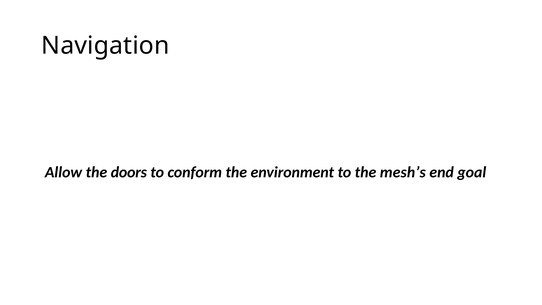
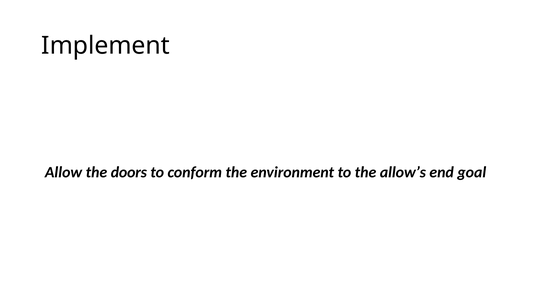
Navigation: Navigation -> Implement (106, 46)
mesh’s: mesh’s -> allow’s (403, 172)
